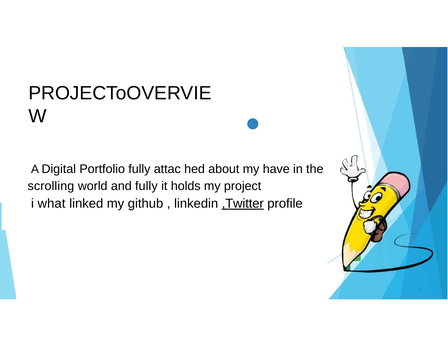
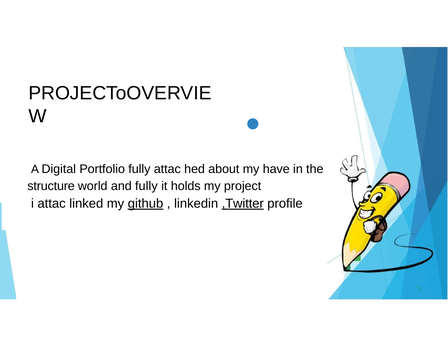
scrolling: scrolling -> structure (51, 186)
i what: what -> attac (52, 204)
github underline: none -> present (146, 204)
